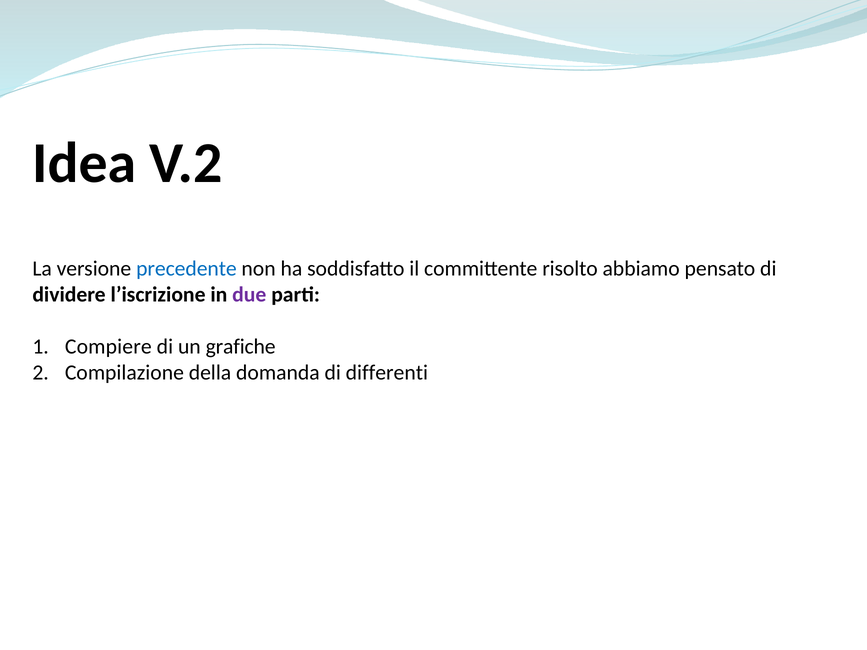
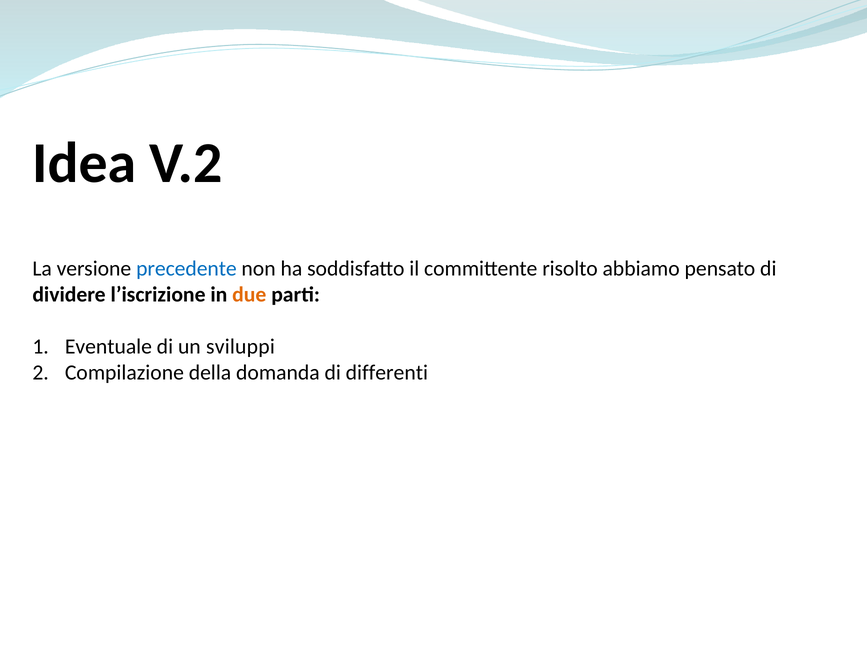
due colour: purple -> orange (249, 295)
Compiere: Compiere -> Eventuale (108, 347)
grafiche: grafiche -> sviluppi (240, 347)
